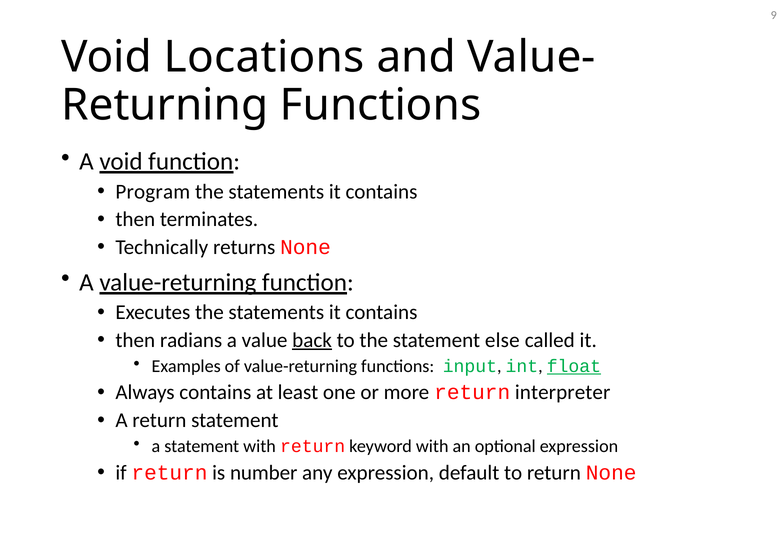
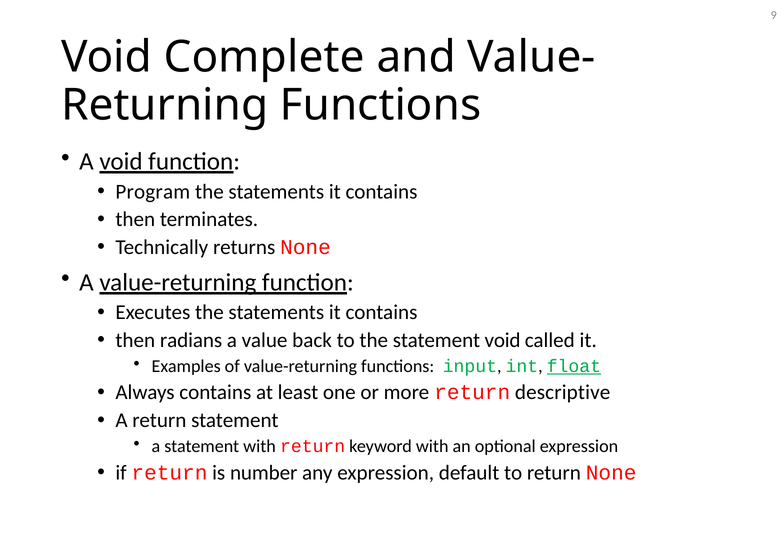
Locations: Locations -> Complete (264, 57)
back underline: present -> none (312, 340)
statement else: else -> void (503, 340)
interpreter: interpreter -> descriptive (563, 392)
